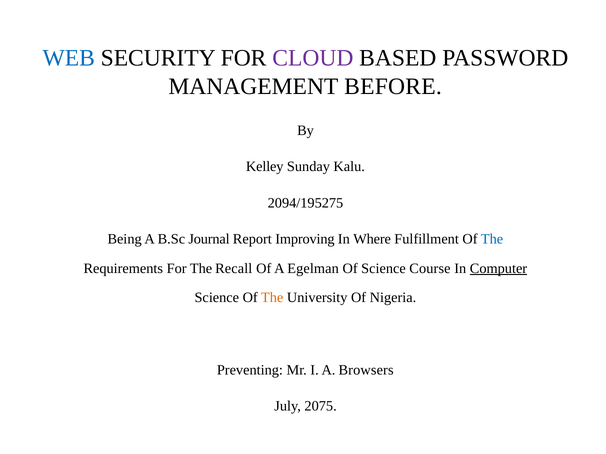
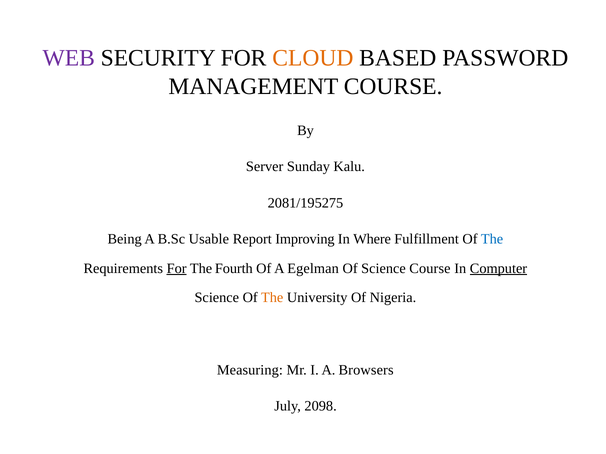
WEB colour: blue -> purple (69, 58)
CLOUD colour: purple -> orange (313, 58)
MANAGEMENT BEFORE: BEFORE -> COURSE (393, 86)
Kelley: Kelley -> Server (265, 167)
2094/195275: 2094/195275 -> 2081/195275 (305, 203)
Journal: Journal -> Usable (209, 239)
For underline: none -> present (177, 269)
Recall: Recall -> Fourth (234, 269)
Preventing: Preventing -> Measuring (250, 370)
2075: 2075 -> 2098 (321, 407)
